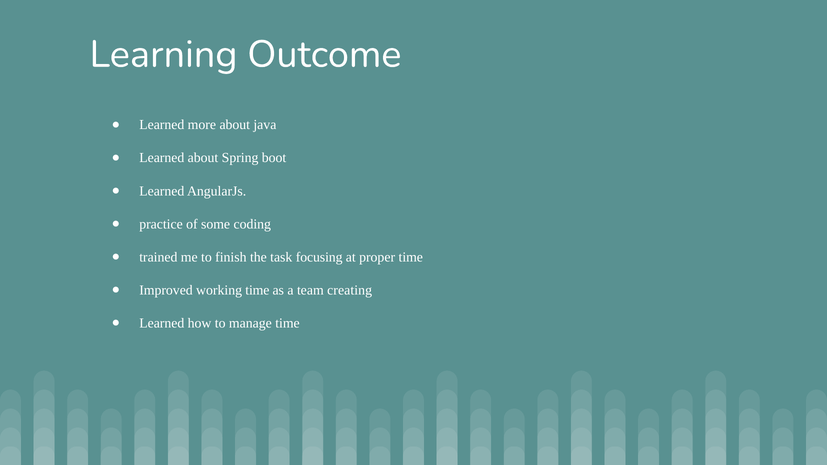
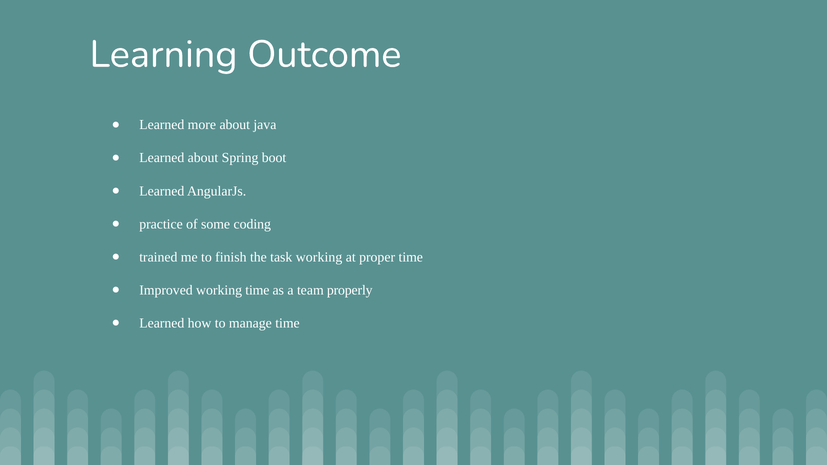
task focusing: focusing -> working (319, 257)
creating: creating -> properly (350, 290)
